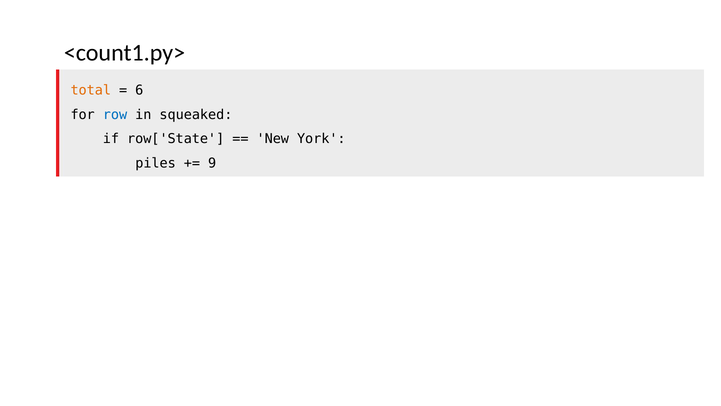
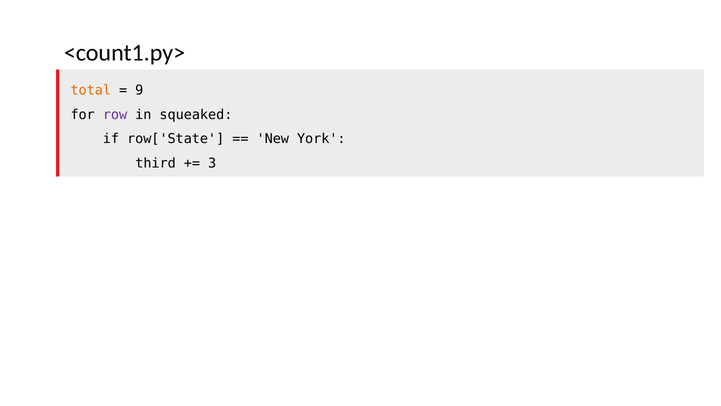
6: 6 -> 9 (139, 90)
row colour: blue -> purple (115, 115)
piles: piles -> third (156, 163)
9: 9 -> 3 (212, 163)
